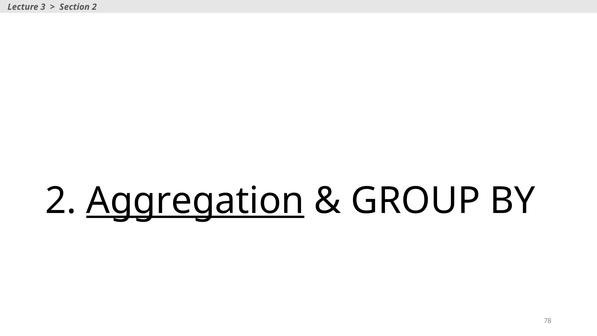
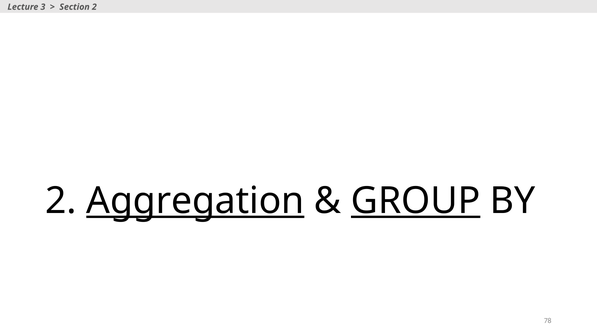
GROUP underline: none -> present (416, 201)
